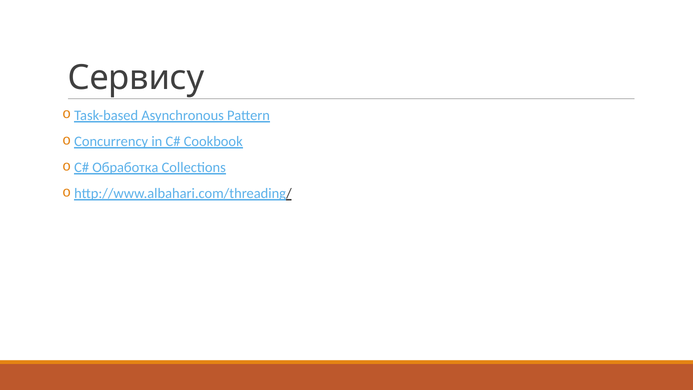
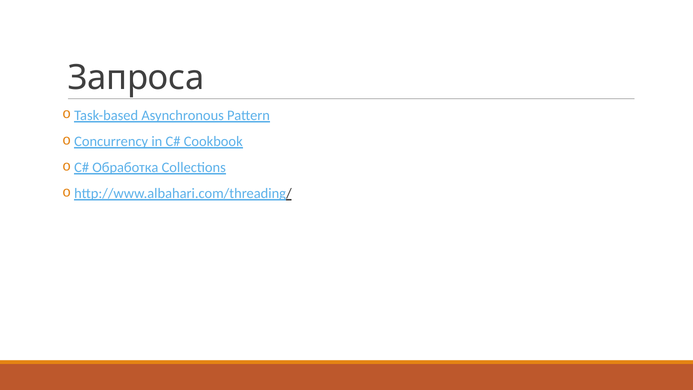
Сервису: Сервису -> Запроса (136, 78)
